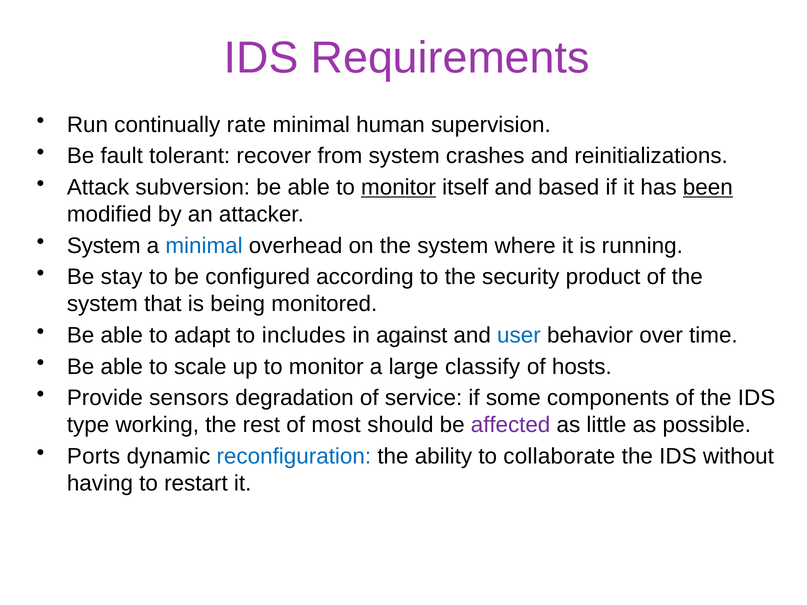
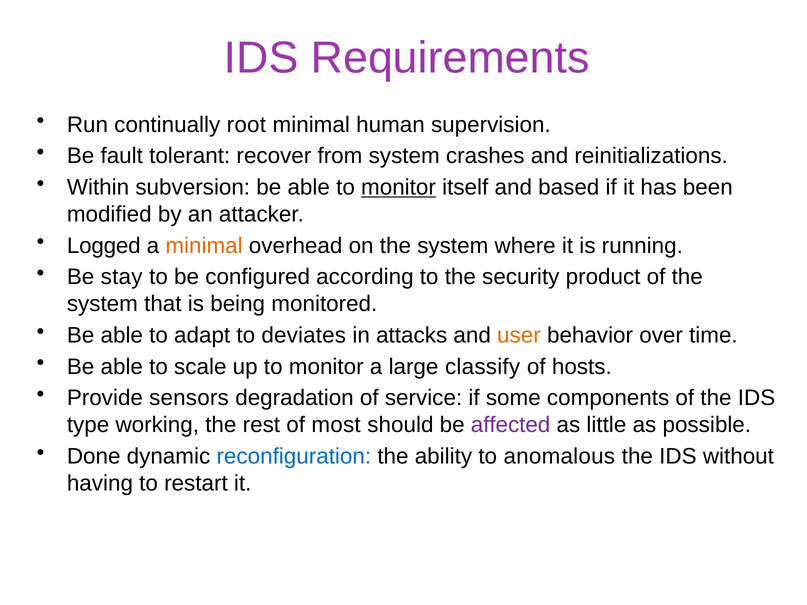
rate: rate -> root (246, 125)
Attack: Attack -> Within (98, 187)
been underline: present -> none (708, 187)
System: System -> Logged (104, 246)
minimal colour: blue -> orange (204, 246)
includes: includes -> deviates (304, 335)
against: against -> attacks (412, 335)
user colour: blue -> orange (519, 335)
Ports: Ports -> Done (94, 457)
collaborate: collaborate -> anomalous (559, 457)
